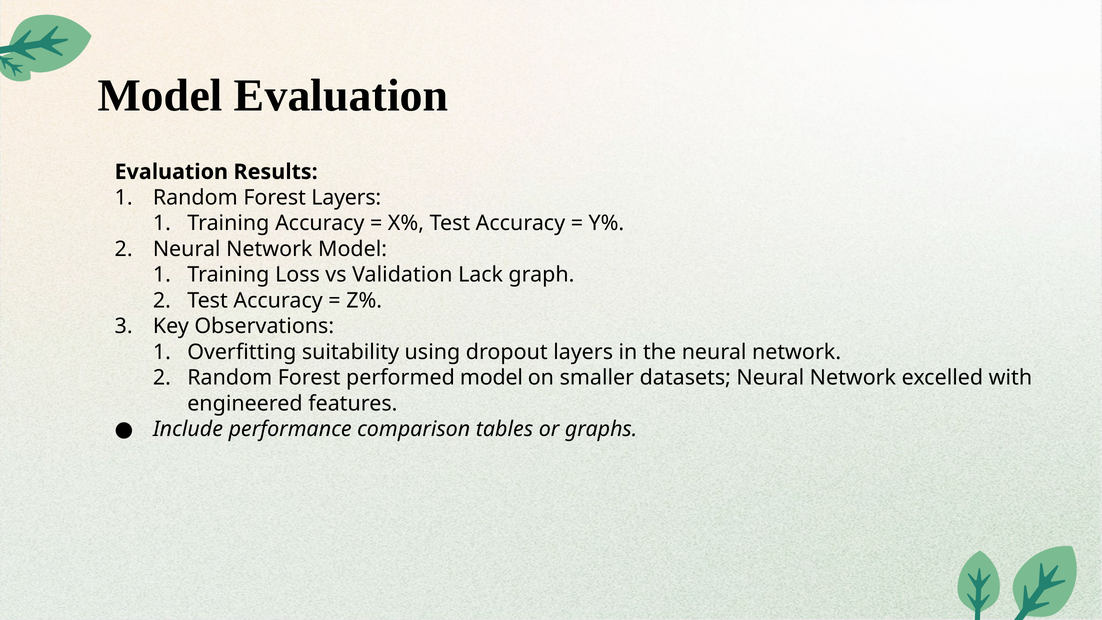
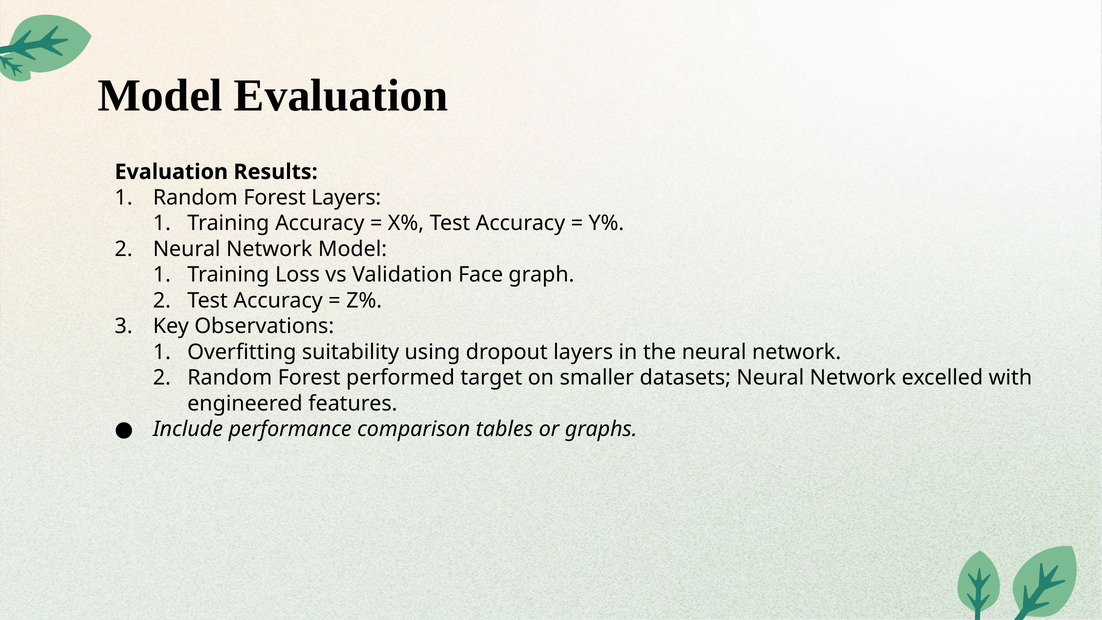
Lack: Lack -> Face (481, 275)
performed model: model -> target (491, 378)
